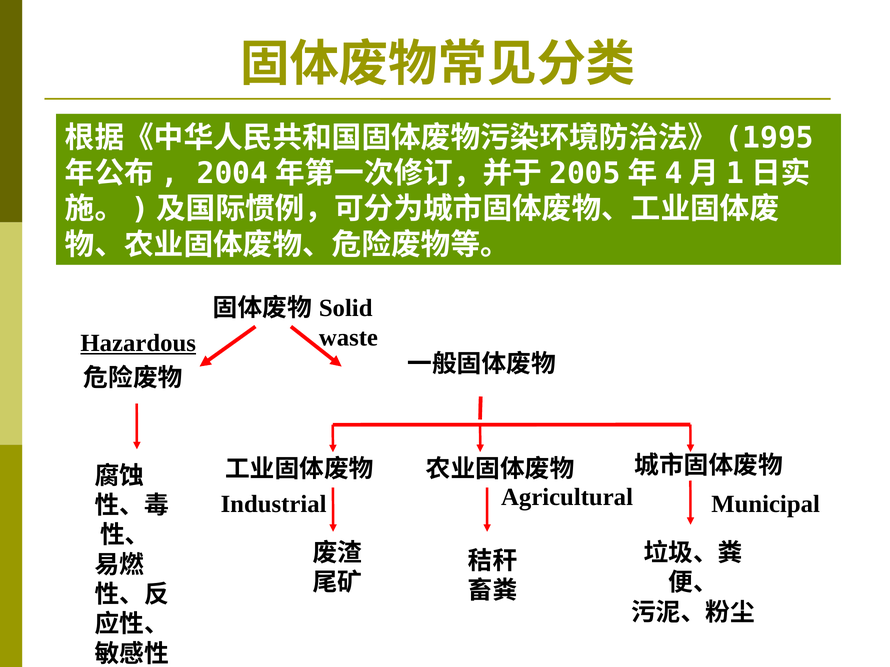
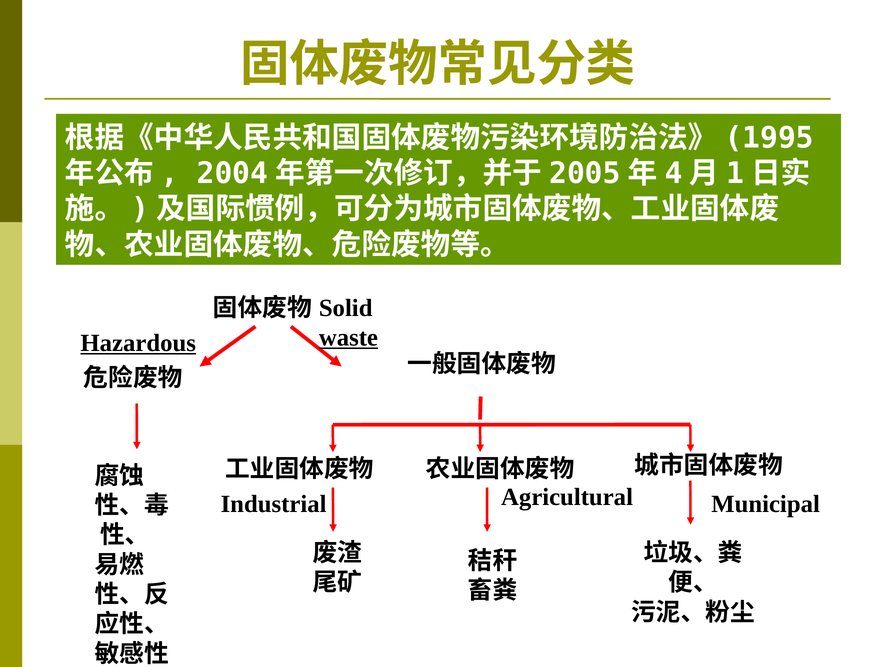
waste underline: none -> present (348, 338)
